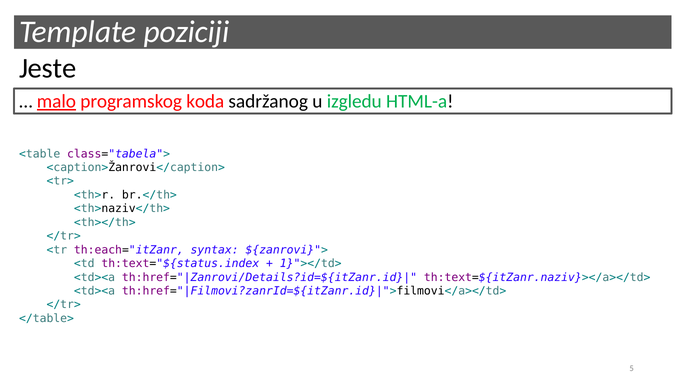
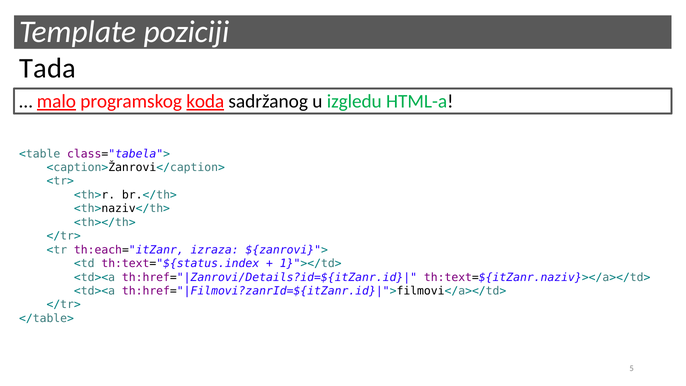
Jeste: Jeste -> Tada (48, 69)
koda underline: none -> present (205, 101)
syntax: syntax -> izraza (215, 250)
